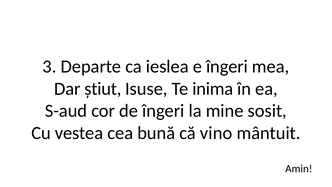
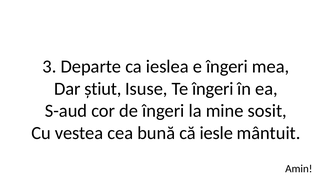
Te inima: inima -> îngeri (213, 89)
vino: vino -> iesle (216, 133)
